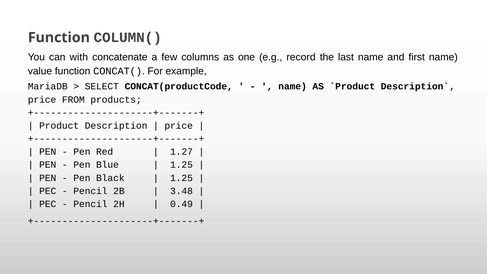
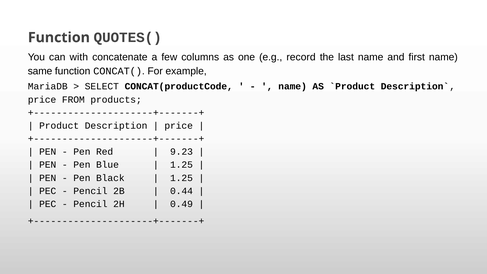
COLUMN(: COLUMN( -> QUOTES( (128, 38)
value: value -> same (40, 71)
1.27: 1.27 -> 9.23 (182, 152)
3.48: 3.48 -> 0.44 (182, 191)
